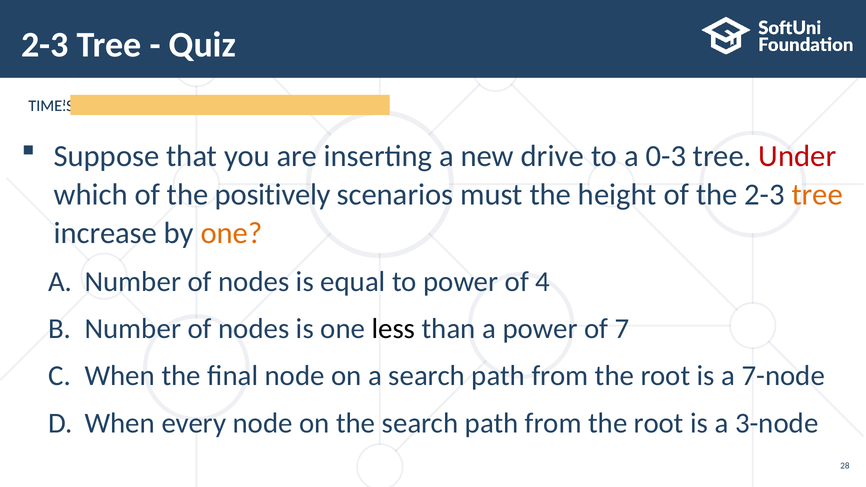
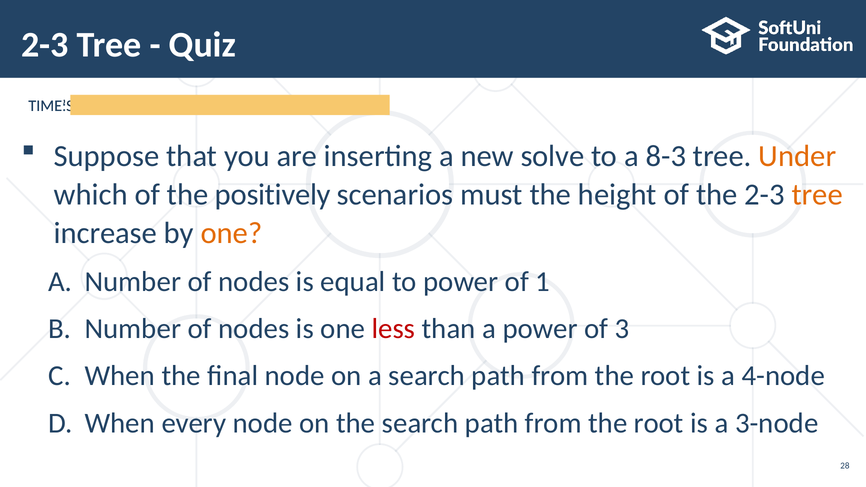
drive: drive -> solve (552, 156)
0-3: 0-3 -> 8-3 (666, 156)
Under colour: red -> orange (797, 156)
4: 4 -> 1 (543, 282)
less colour: black -> red (393, 329)
7: 7 -> 3 (622, 329)
7-node: 7-node -> 4-node (783, 376)
